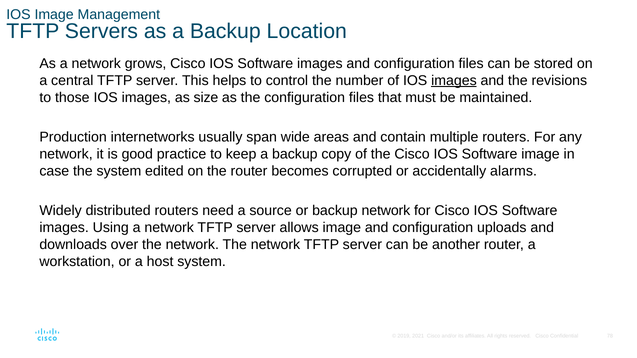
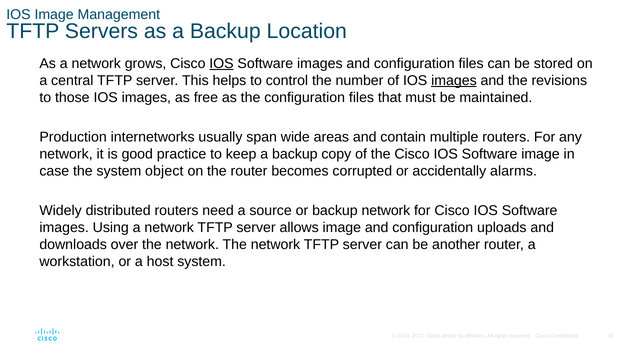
IOS underline: none -> present (221, 64)
size: size -> free (206, 98)
edited: edited -> object (164, 171)
